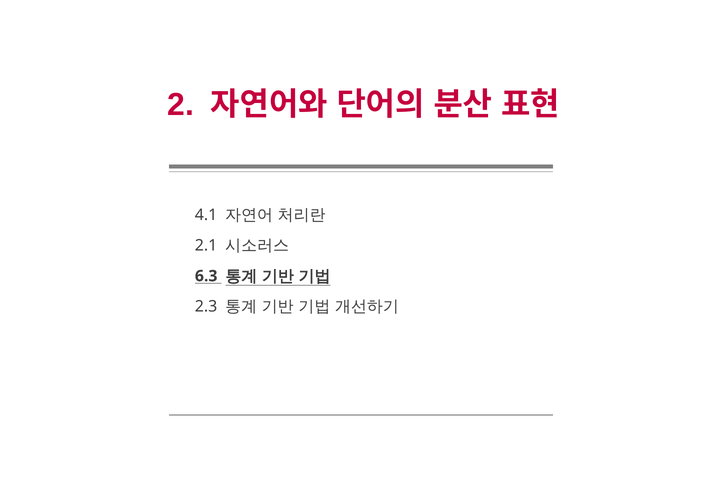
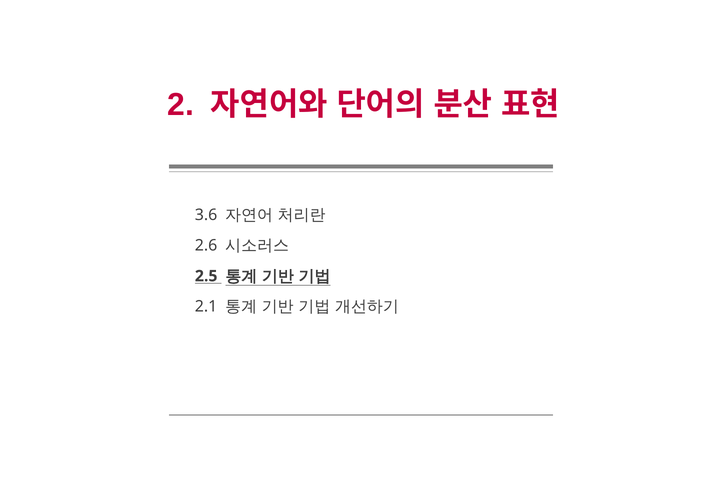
4.1: 4.1 -> 3.6 (206, 215)
2.1: 2.1 -> 2.6 (206, 246)
6.3: 6.3 -> 2.5 (206, 276)
2.3: 2.3 -> 2.1 (206, 307)
